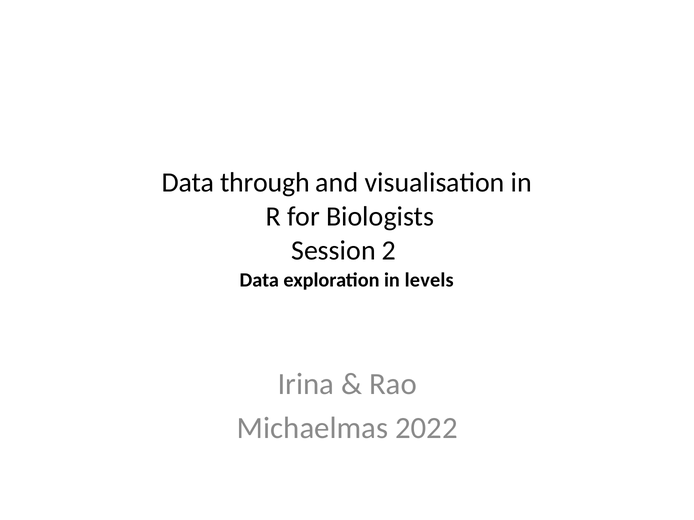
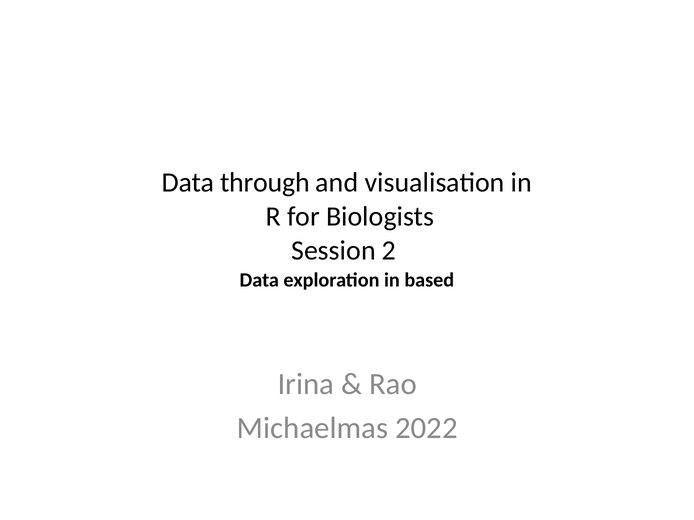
levels: levels -> based (429, 280)
